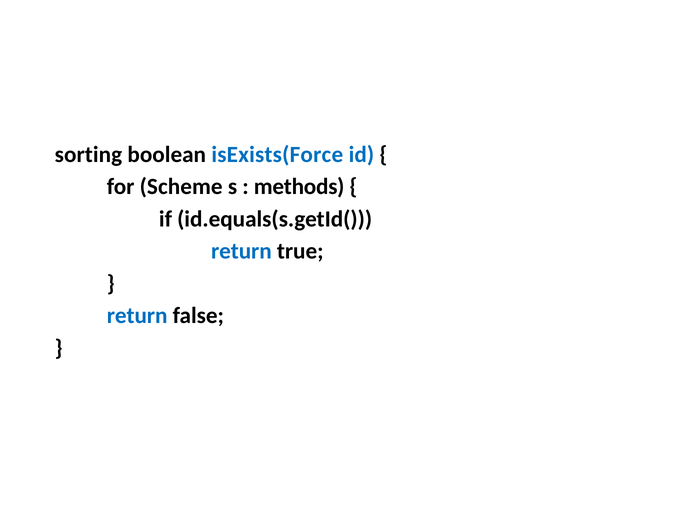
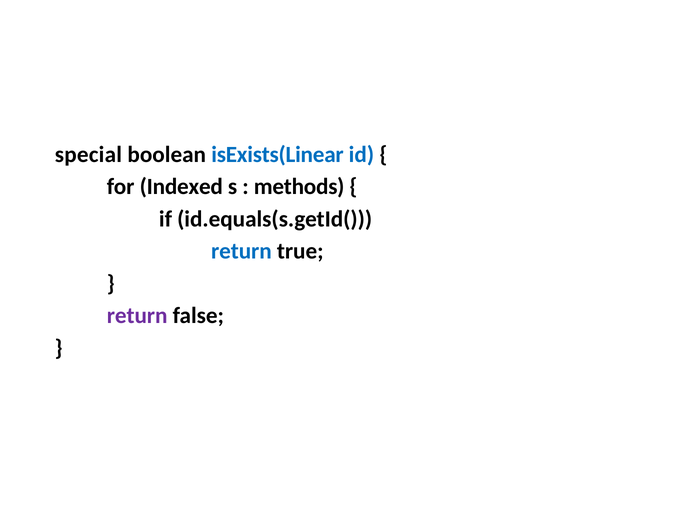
sorting: sorting -> special (88, 155)
isExists(Force: isExists(Force -> isExists(Linear (278, 155)
Scheme: Scheme -> Indexed (181, 187)
return colour: blue -> purple (137, 316)
